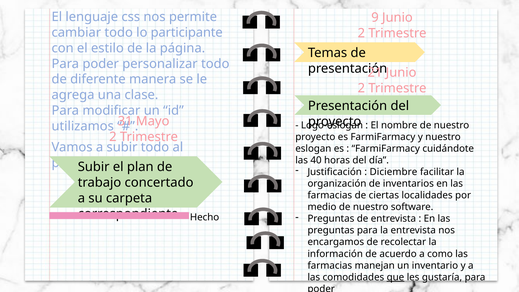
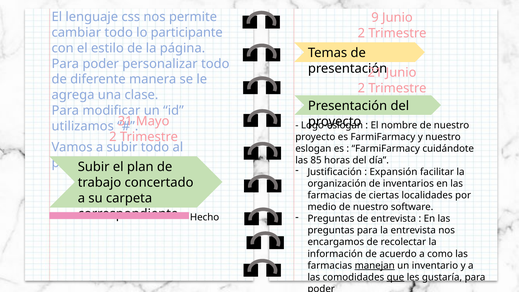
40: 40 -> 85 (316, 160)
Diciembre: Diciembre -> Expansión (393, 172)
manejan underline: none -> present (375, 265)
